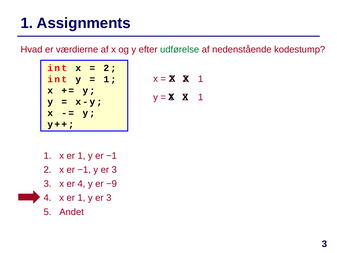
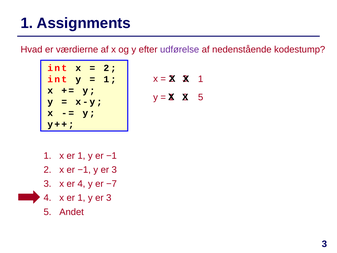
udførelse colour: green -> purple (180, 49)
1: 1 -> 5 (201, 97)
−9: −9 -> −7 (112, 184)
